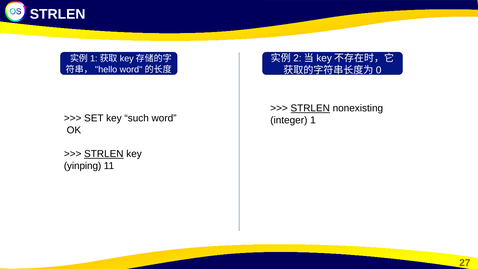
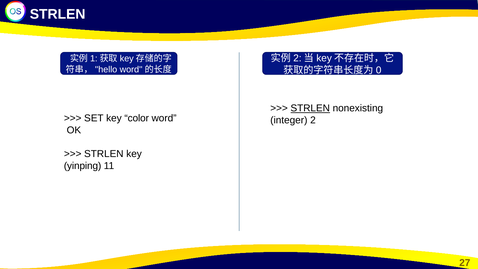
such: such -> color (137, 118)
1: 1 -> 2 (313, 120)
STRLEN underline: present -> none (104, 154)
